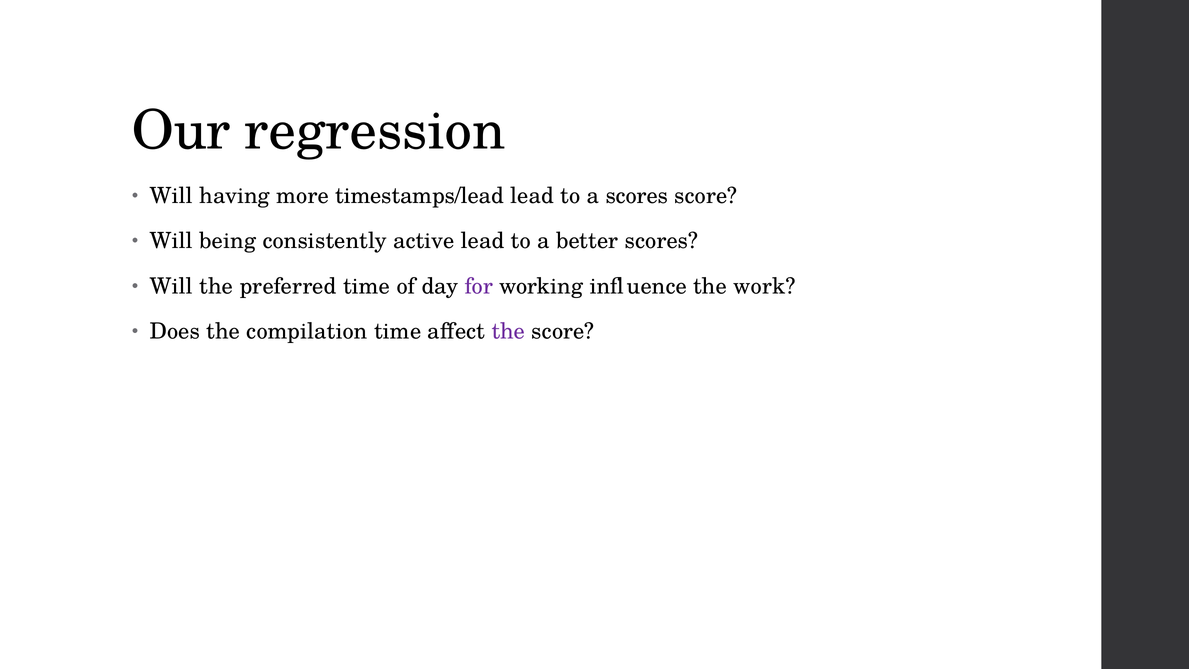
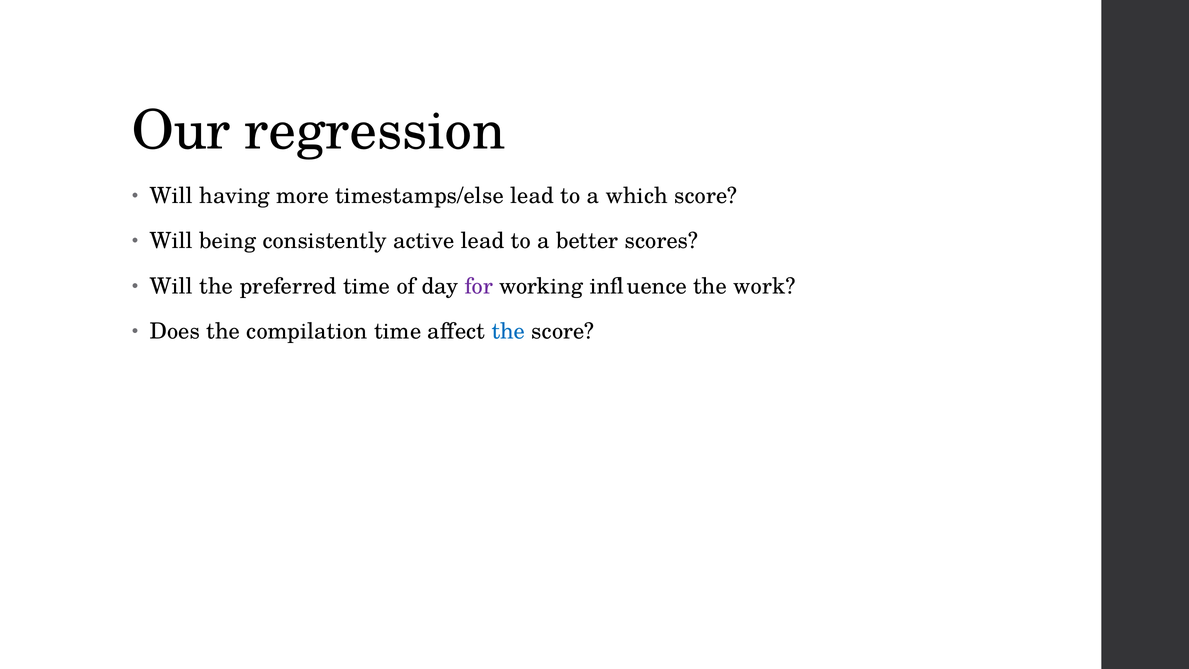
timestamps/lead: timestamps/lead -> timestamps/else (419, 196)
a scores: scores -> which (637, 196)
the colour: purple -> blue (508, 332)
